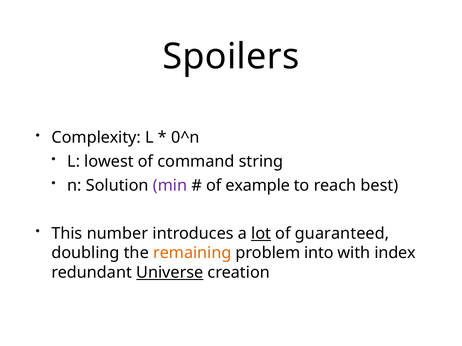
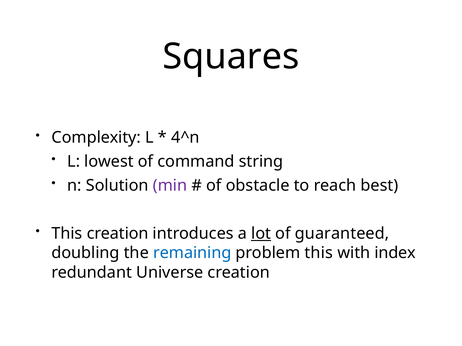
Spoilers: Spoilers -> Squares (231, 57)
0^n: 0^n -> 4^n (185, 138)
example: example -> obstacle (258, 186)
This number: number -> creation (118, 234)
remaining colour: orange -> blue (192, 253)
problem into: into -> this (319, 253)
Universe underline: present -> none (170, 273)
